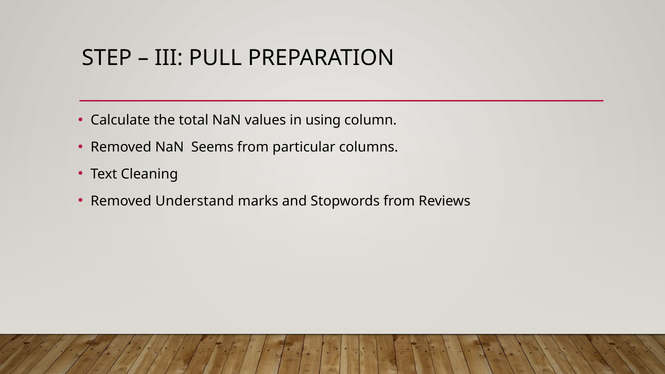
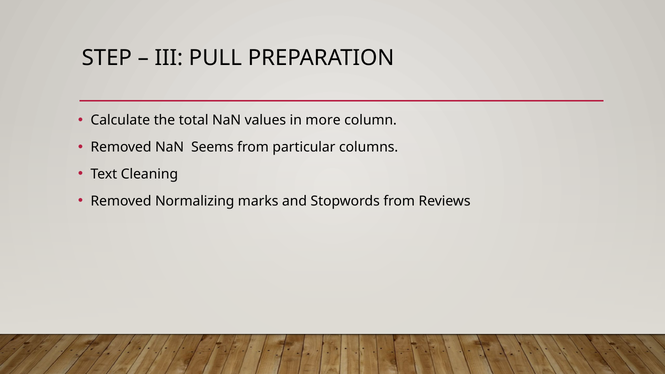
using: using -> more (323, 120)
Understand: Understand -> Normalizing (195, 201)
